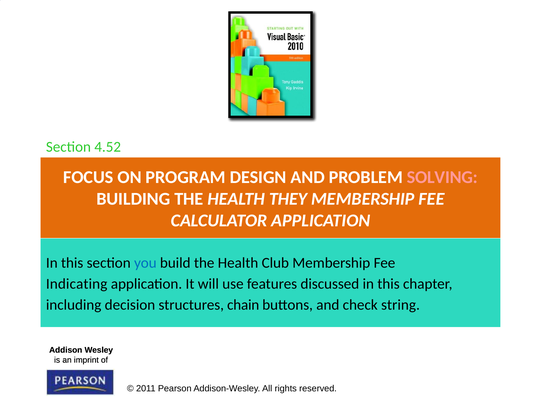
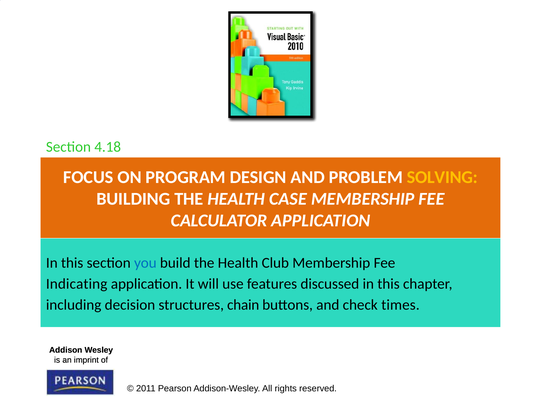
4.52: 4.52 -> 4.18 (108, 147)
SOLVING colour: pink -> yellow (442, 178)
THEY: THEY -> CASE (288, 199)
string: string -> times (400, 305)
